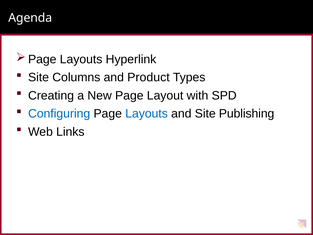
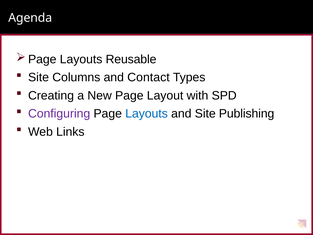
Hyperlink: Hyperlink -> Reusable (131, 59)
Product: Product -> Contact (149, 77)
Configuring colour: blue -> purple (59, 114)
